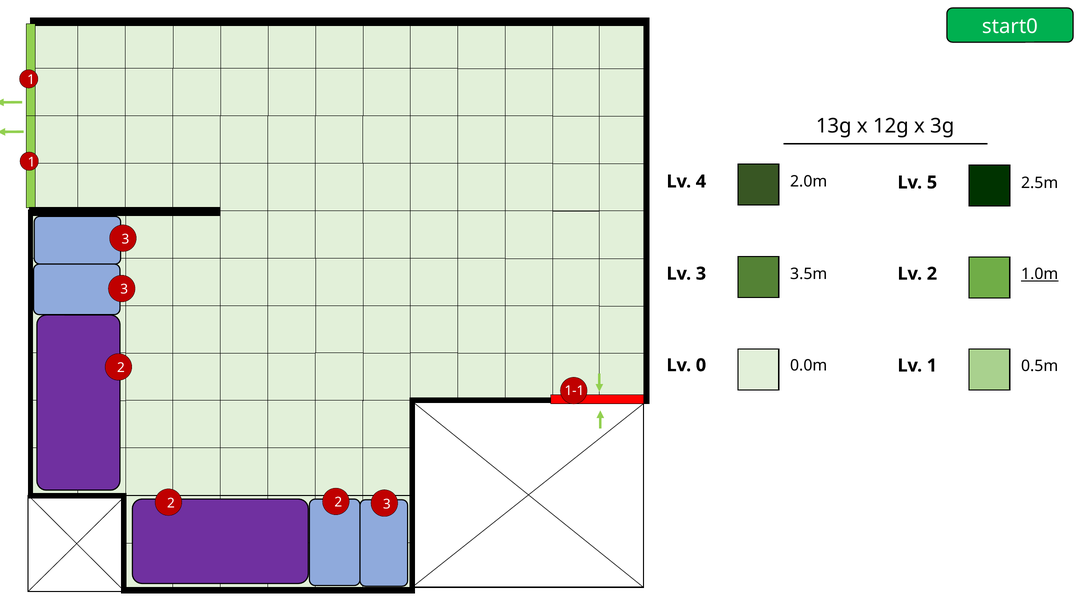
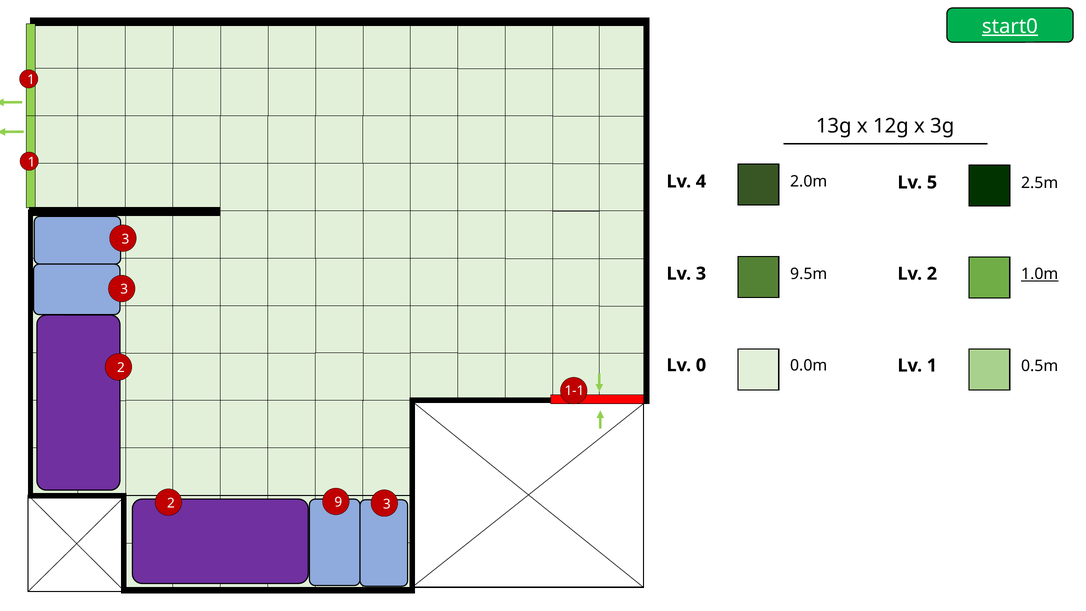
start0 underline: none -> present (1010, 26)
3.5m: 3.5m -> 9.5m (809, 274)
2: 2 -> 9 (338, 502)
